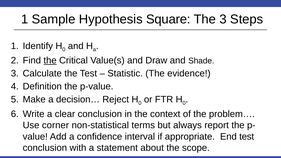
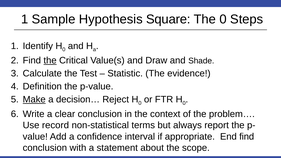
The 3: 3 -> 0 (223, 19)
Make underline: none -> present (34, 100)
corner: corner -> record (55, 125)
End test: test -> find (247, 137)
